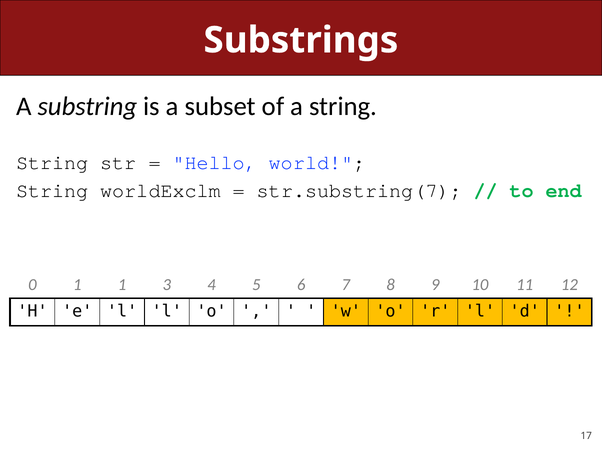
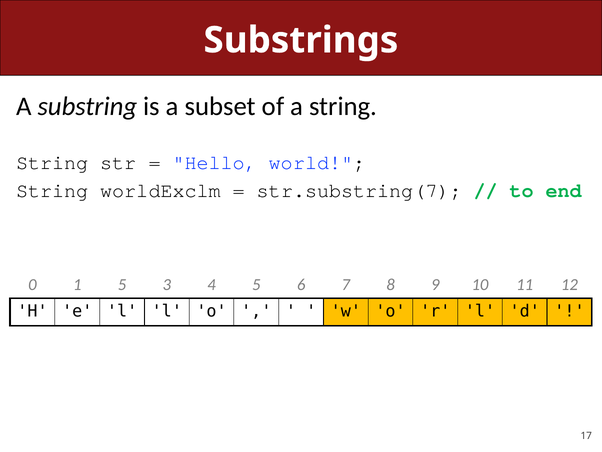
1 1: 1 -> 5 (122, 284)
